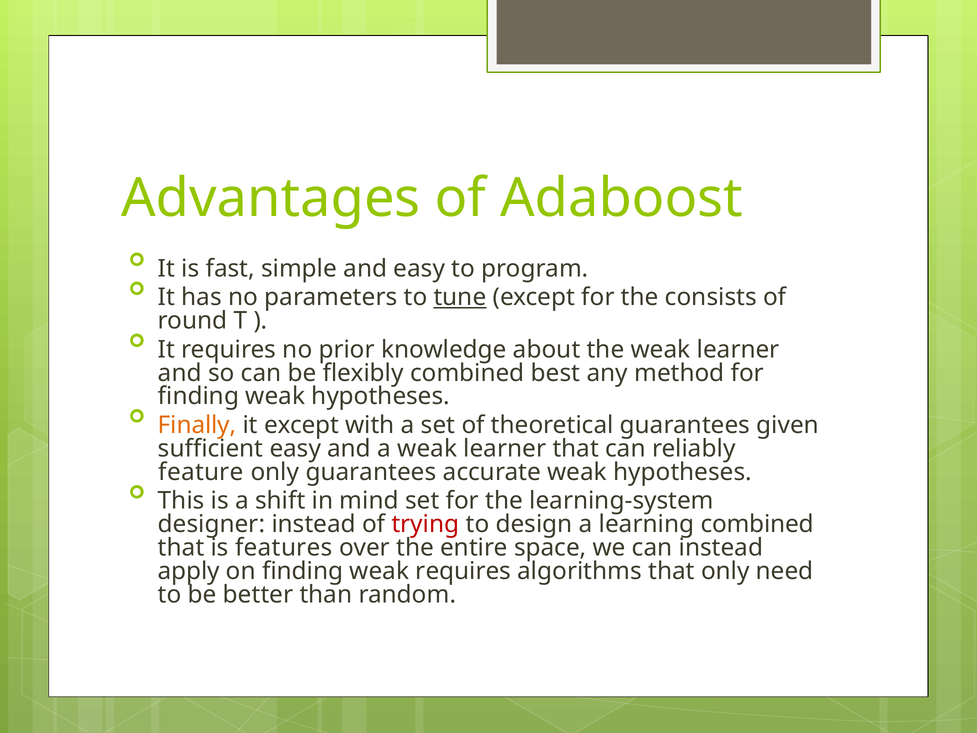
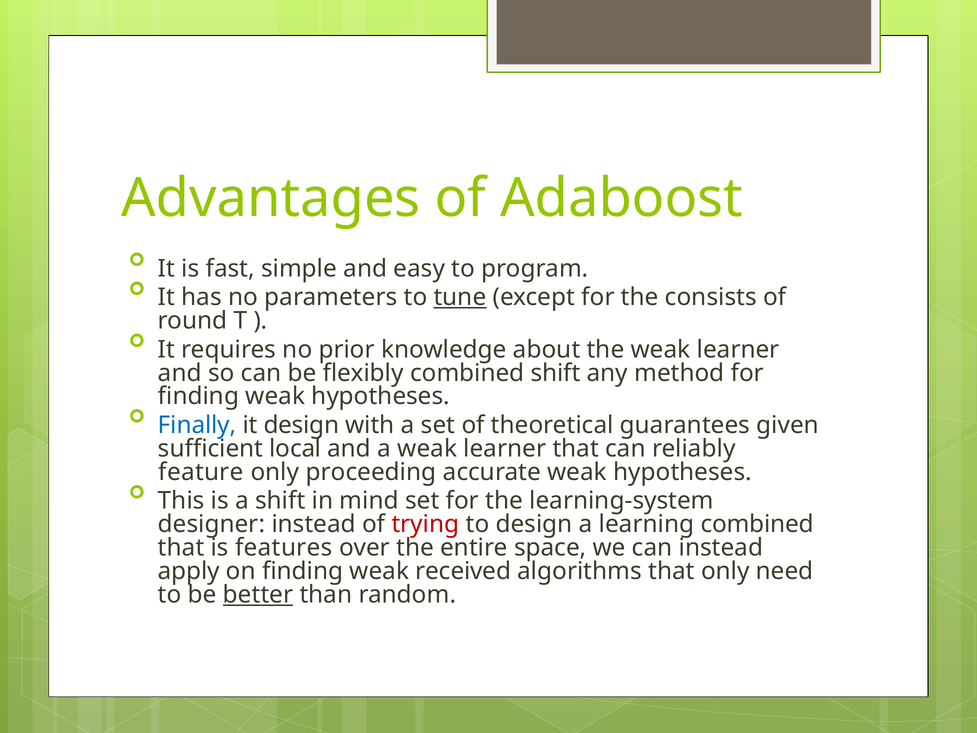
combined best: best -> shift (556, 373)
Finally colour: orange -> blue (197, 425)
it except: except -> design (301, 425)
sufficient easy: easy -> local (295, 448)
only guarantees: guarantees -> proceeding (371, 472)
weak requires: requires -> received (463, 571)
better underline: none -> present (258, 594)
